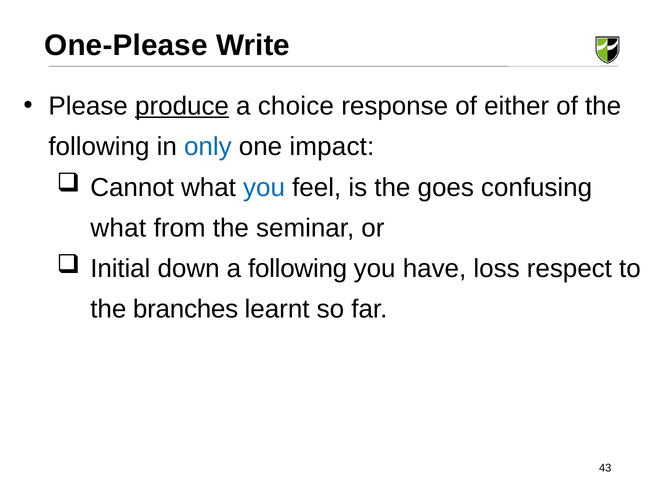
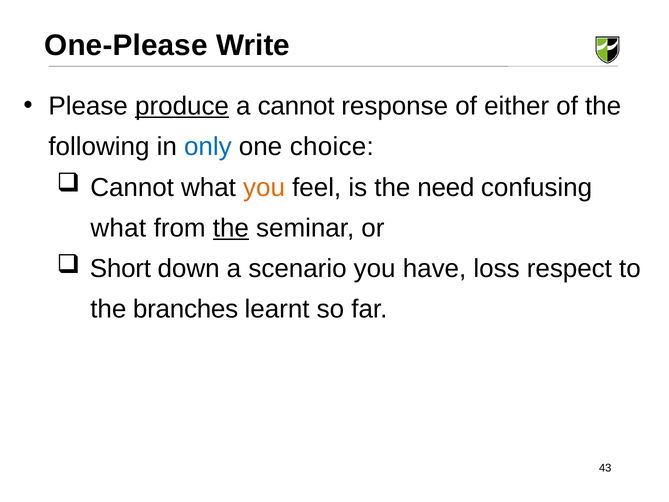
a choice: choice -> cannot (296, 106)
impact: impact -> choice (332, 147)
you colour: blue -> orange (264, 187)
goes: goes -> need (446, 187)
the underline: none -> present (231, 228)
Initial: Initial -> Short (120, 269)
a following: following -> scenario (298, 269)
